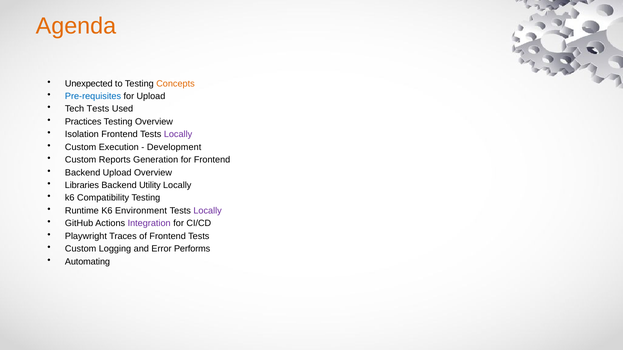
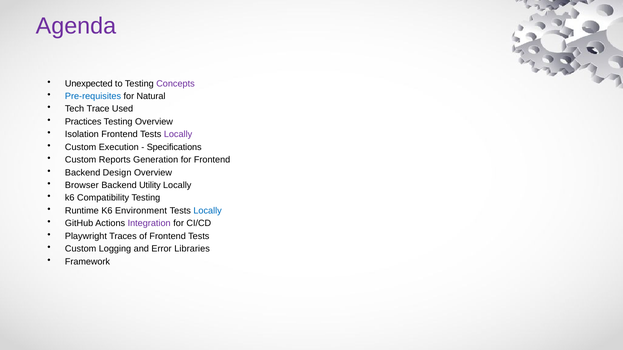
Agenda colour: orange -> purple (76, 26)
Concepts colour: orange -> purple (175, 84)
for Upload: Upload -> Natural (151, 96)
Tech Tests: Tests -> Trace (98, 109)
Development: Development -> Specifications (174, 147)
Backend Upload: Upload -> Design (117, 173)
Libraries: Libraries -> Browser (82, 185)
Locally colour: purple -> blue (208, 211)
Performs: Performs -> Libraries (192, 249)
Automating: Automating -> Framework (87, 262)
